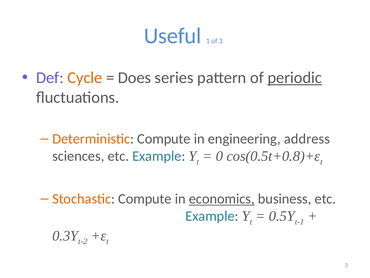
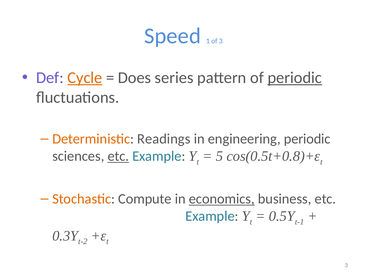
Useful: Useful -> Speed (172, 36)
Cycle underline: none -> present (85, 78)
Deterministic Compute: Compute -> Readings (164, 139)
engineering address: address -> periodic (307, 139)
etc underline: none -> present (118, 156)
0: 0 -> 5 (219, 156)
